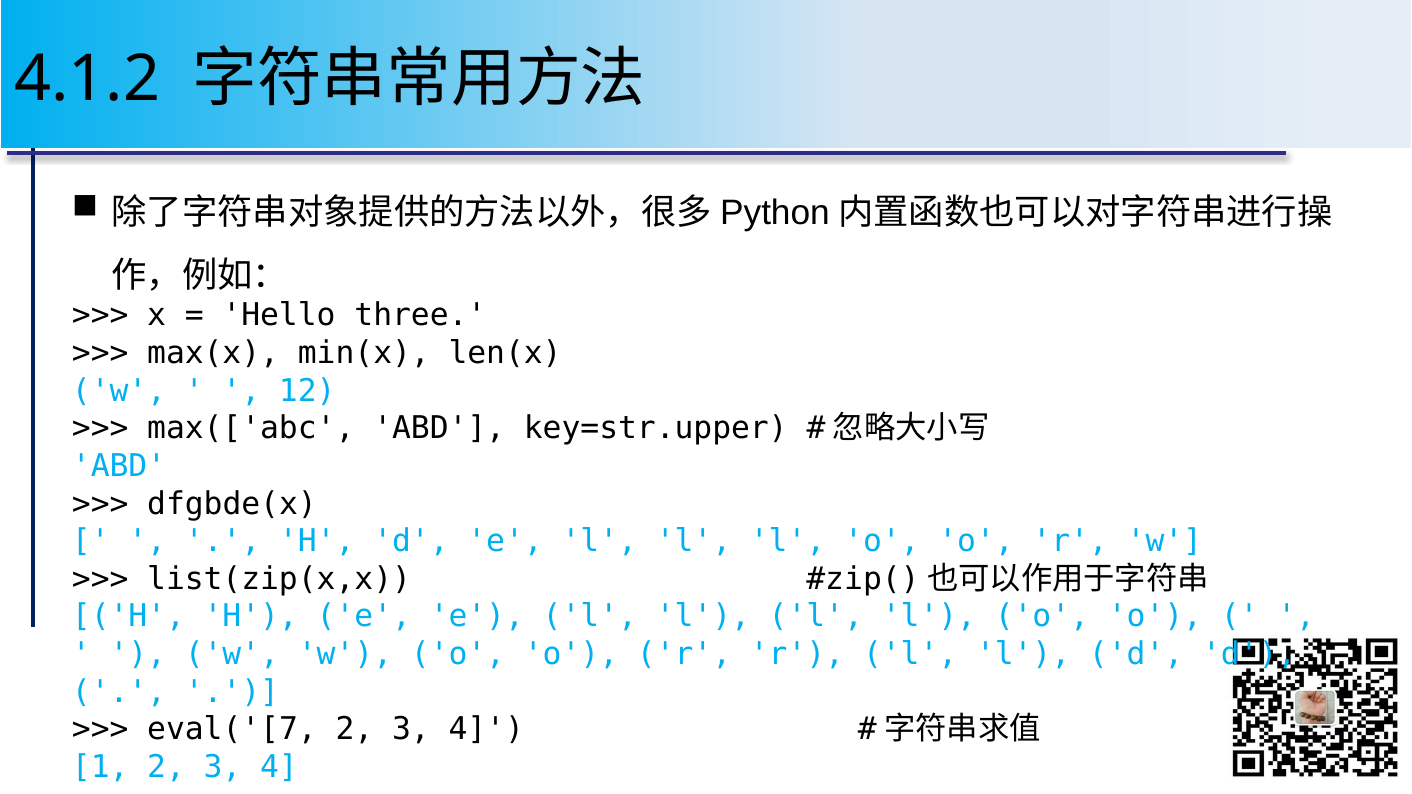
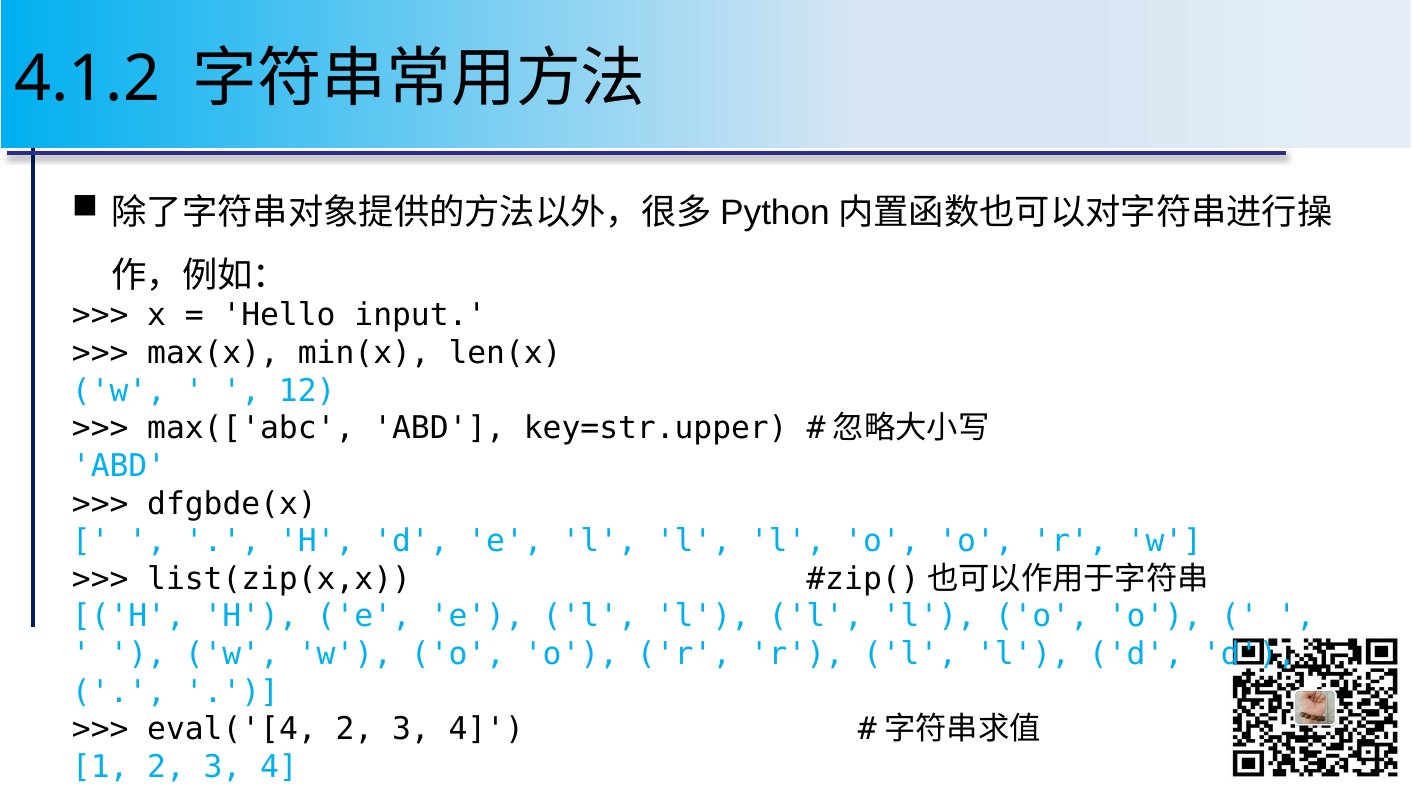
three: three -> input (420, 316)
eval('[7: eval('[7 -> eval('[4 (232, 730)
